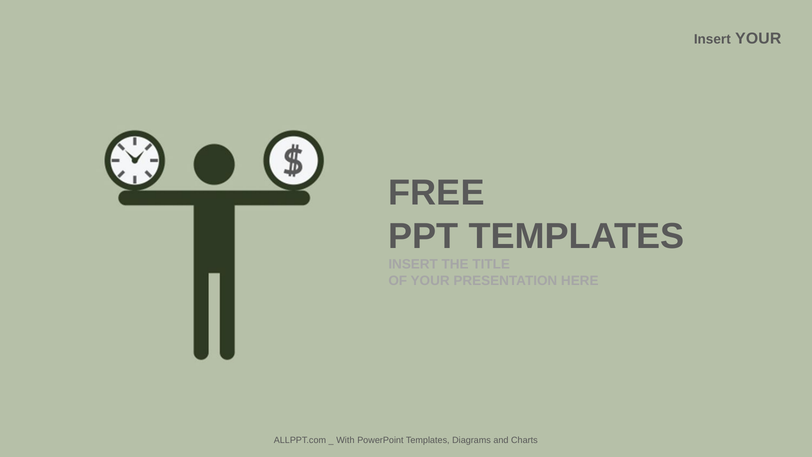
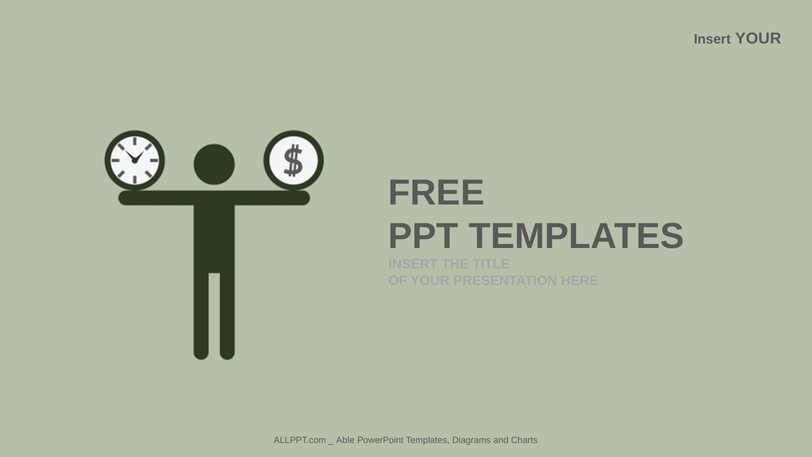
With: With -> Able (345, 440)
